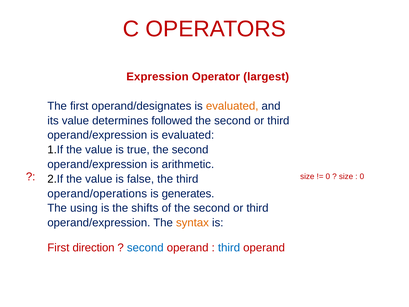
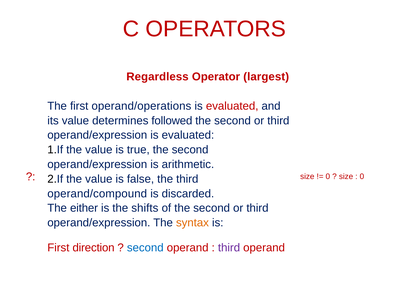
Expression: Expression -> Regardless (158, 77)
operand/designates: operand/designates -> operand/operations (141, 106)
evaluated colour: orange -> red (232, 106)
operand/operations: operand/operations -> operand/compound (97, 193)
generates: generates -> discarded (188, 193)
using: using -> either (84, 208)
third colour: blue -> purple (229, 247)
